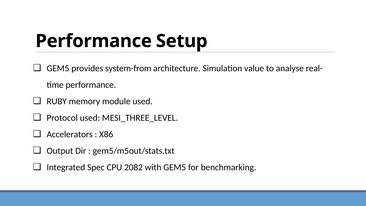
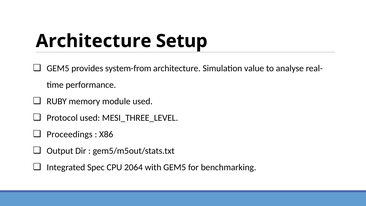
Performance: Performance -> Architecture (94, 41)
Accelerators: Accelerators -> Proceedings (70, 134)
2082: 2082 -> 2064 (133, 167)
